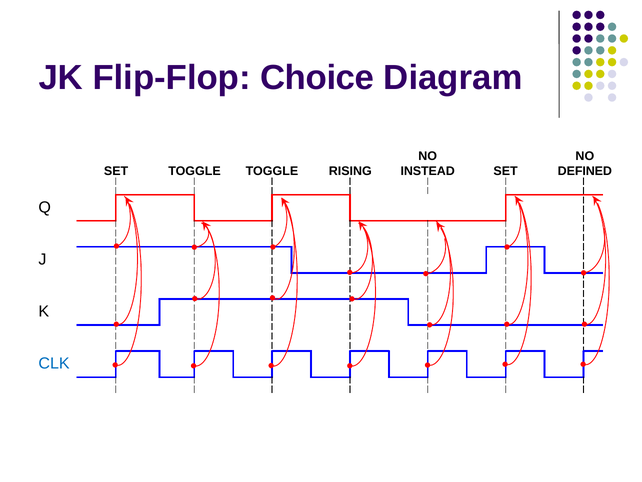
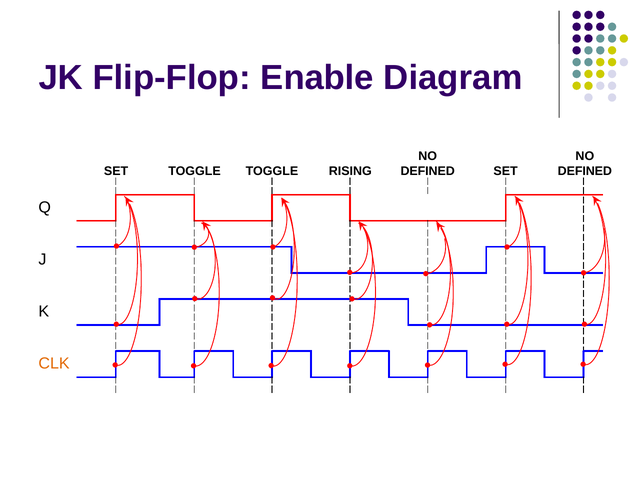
Choice: Choice -> Enable (317, 78)
INSTEAD: INSTEAD -> DEFINED (428, 171)
CLK colour: blue -> orange (54, 363)
